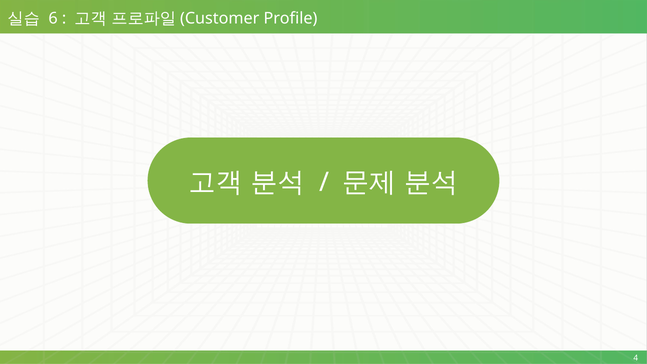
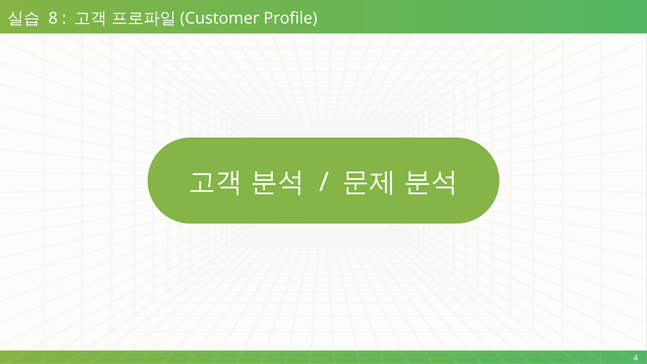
6: 6 -> 8 (53, 18)
